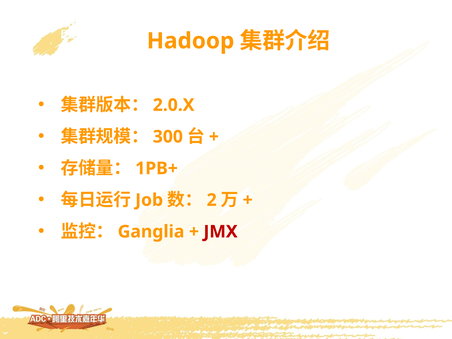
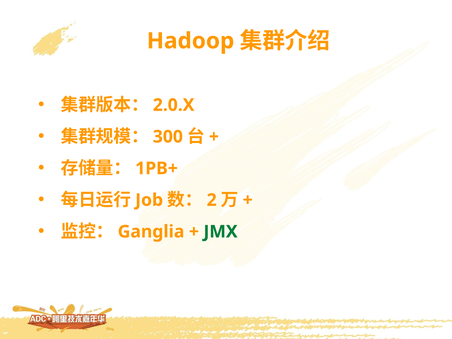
JMX colour: red -> green (221, 232)
